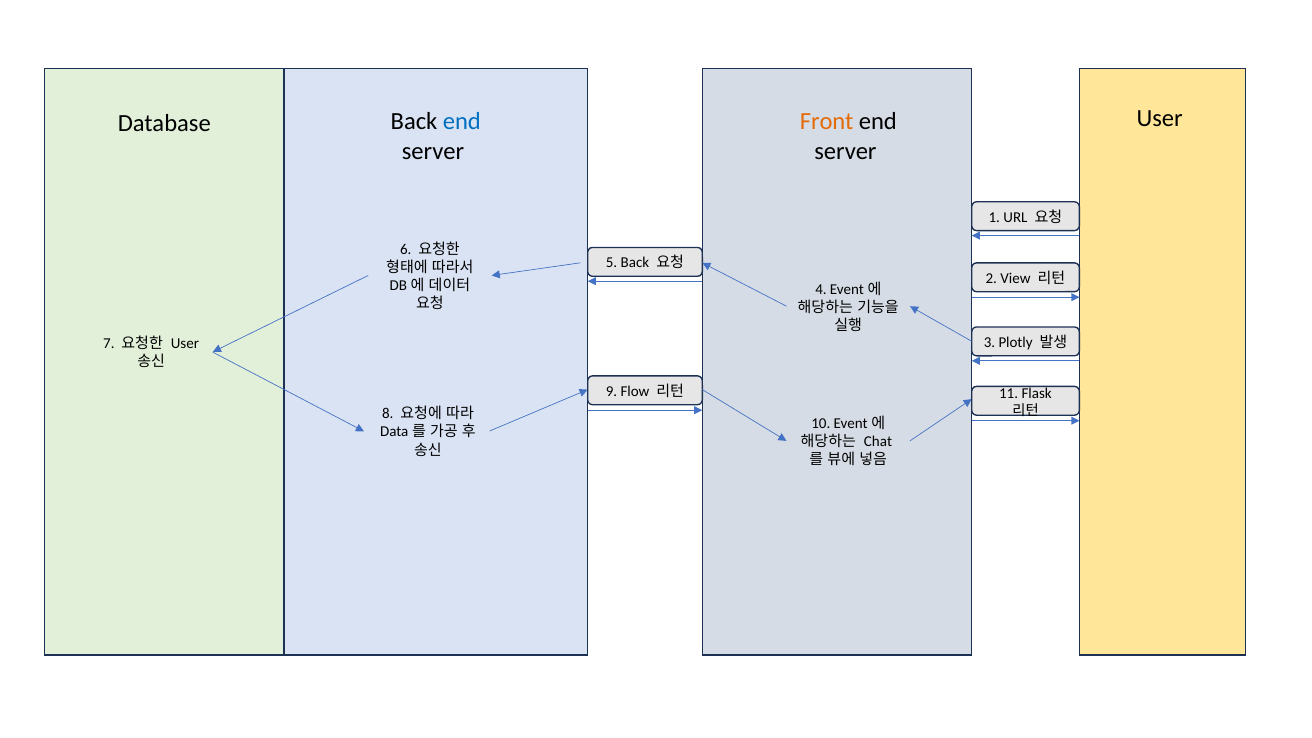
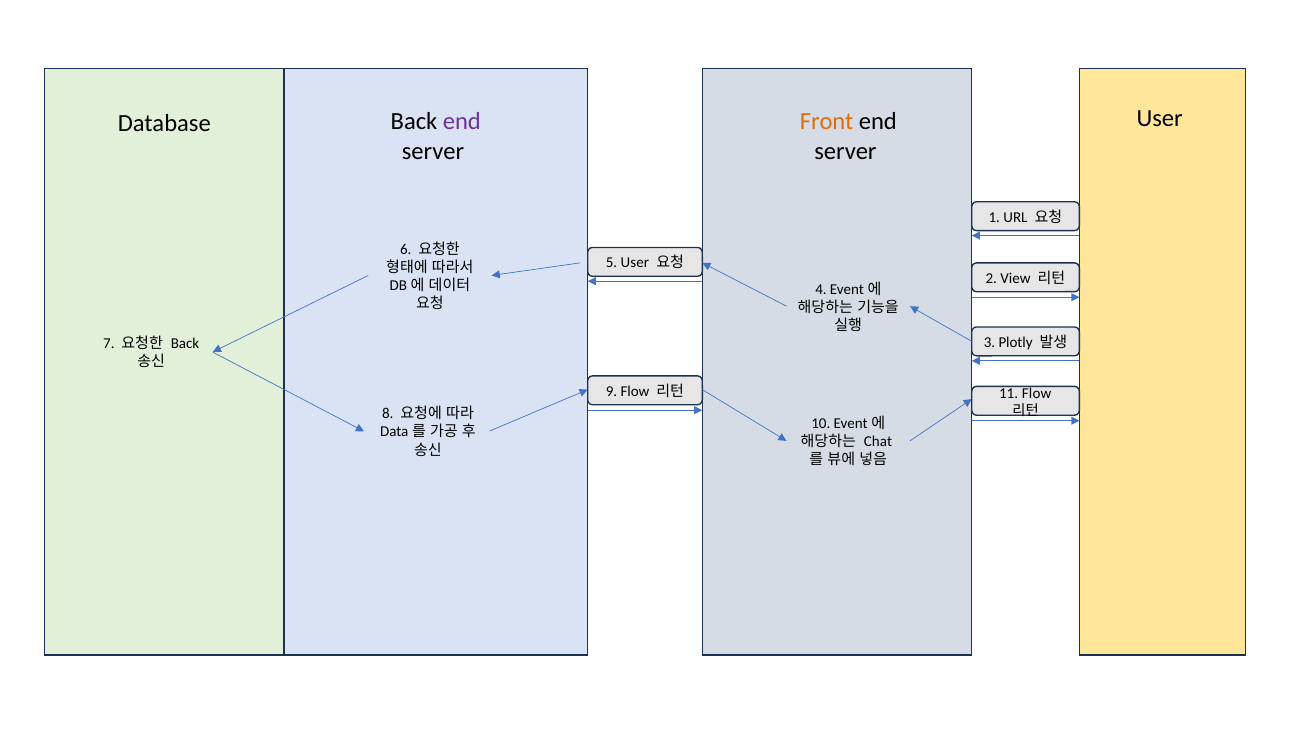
end colour: blue -> purple (462, 122)
5 Back: Back -> User (635, 263)
User: User -> Back (185, 344)
11 Flask: Flask -> Flow (1037, 393)
